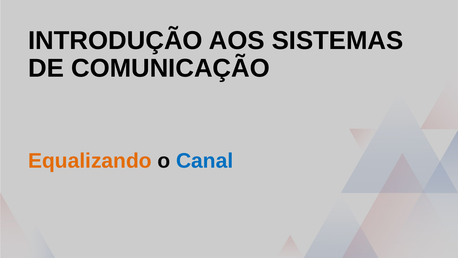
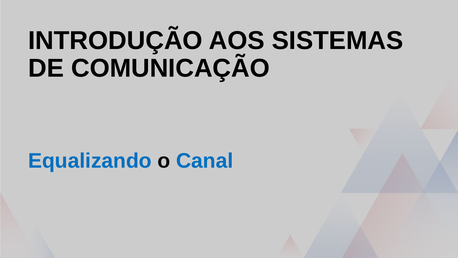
Equalizando colour: orange -> blue (90, 161)
